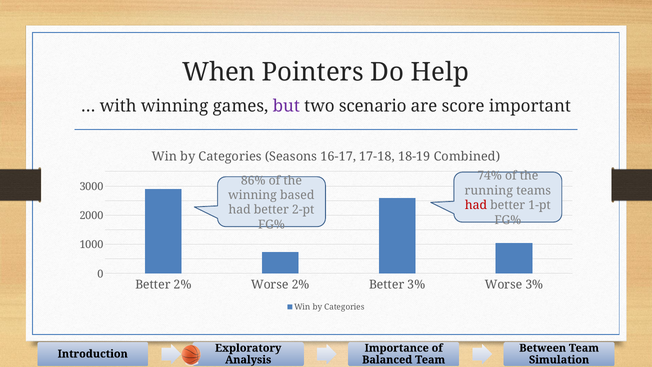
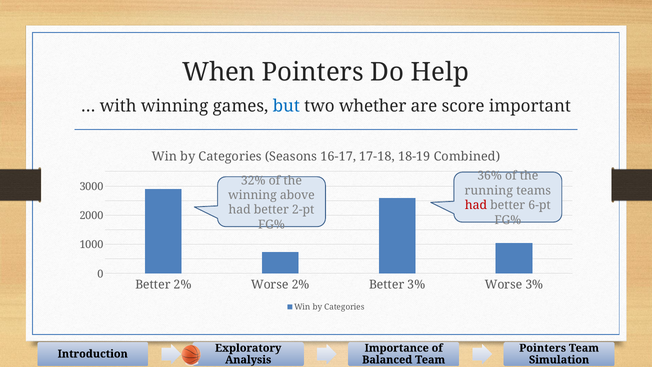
but colour: purple -> blue (286, 106)
scenario: scenario -> whether (373, 106)
74%: 74% -> 36% (490, 176)
86%: 86% -> 32% (253, 180)
based: based -> above (297, 195)
1-pt: 1-pt -> 6-pt (540, 205)
Between: Between -> Pointers (543, 348)
